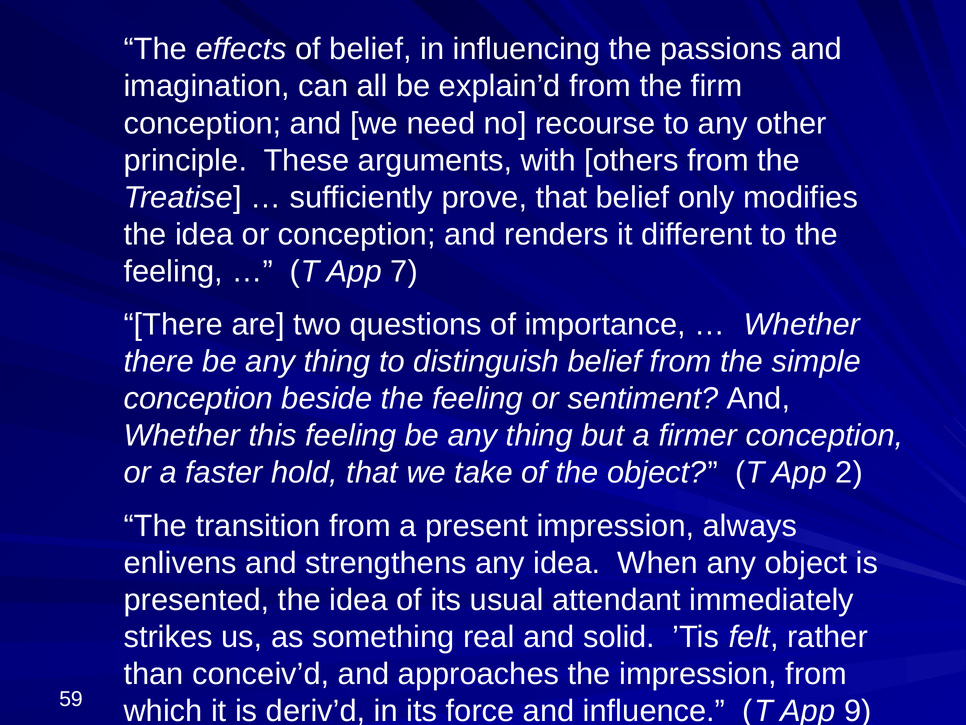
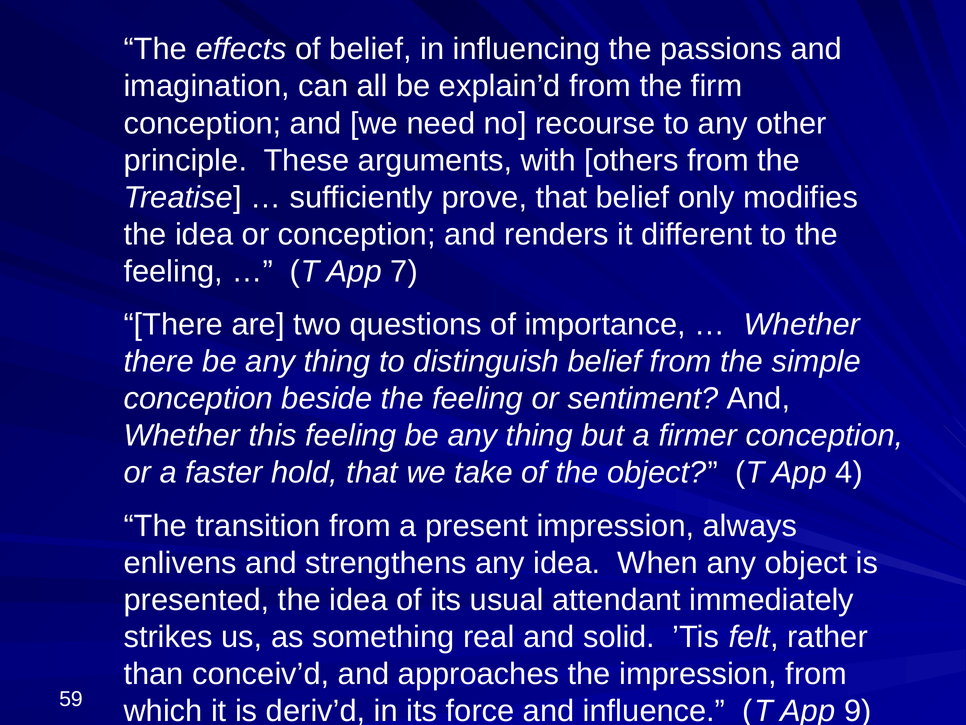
2: 2 -> 4 (849, 472)
